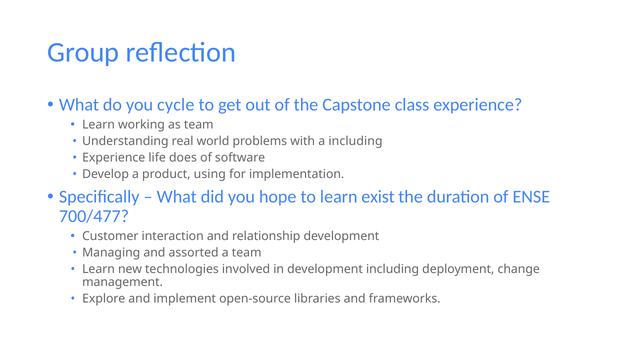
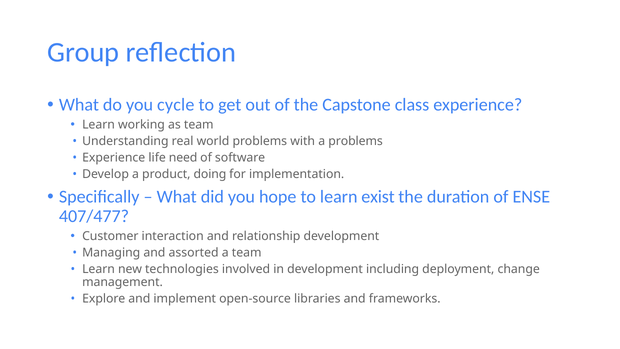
a including: including -> problems (356, 141)
does: does -> need (183, 157)
using: using -> doing (210, 174)
700/477: 700/477 -> 407/477 (94, 216)
